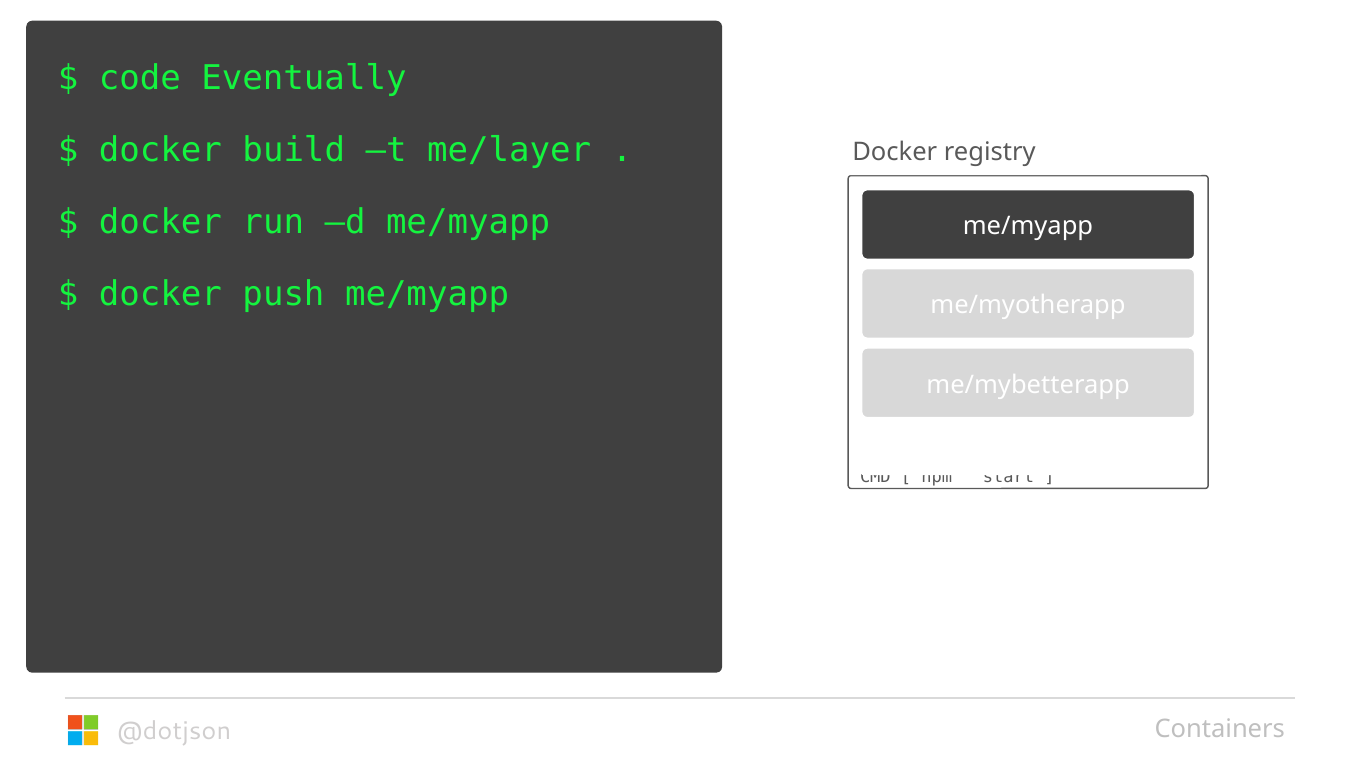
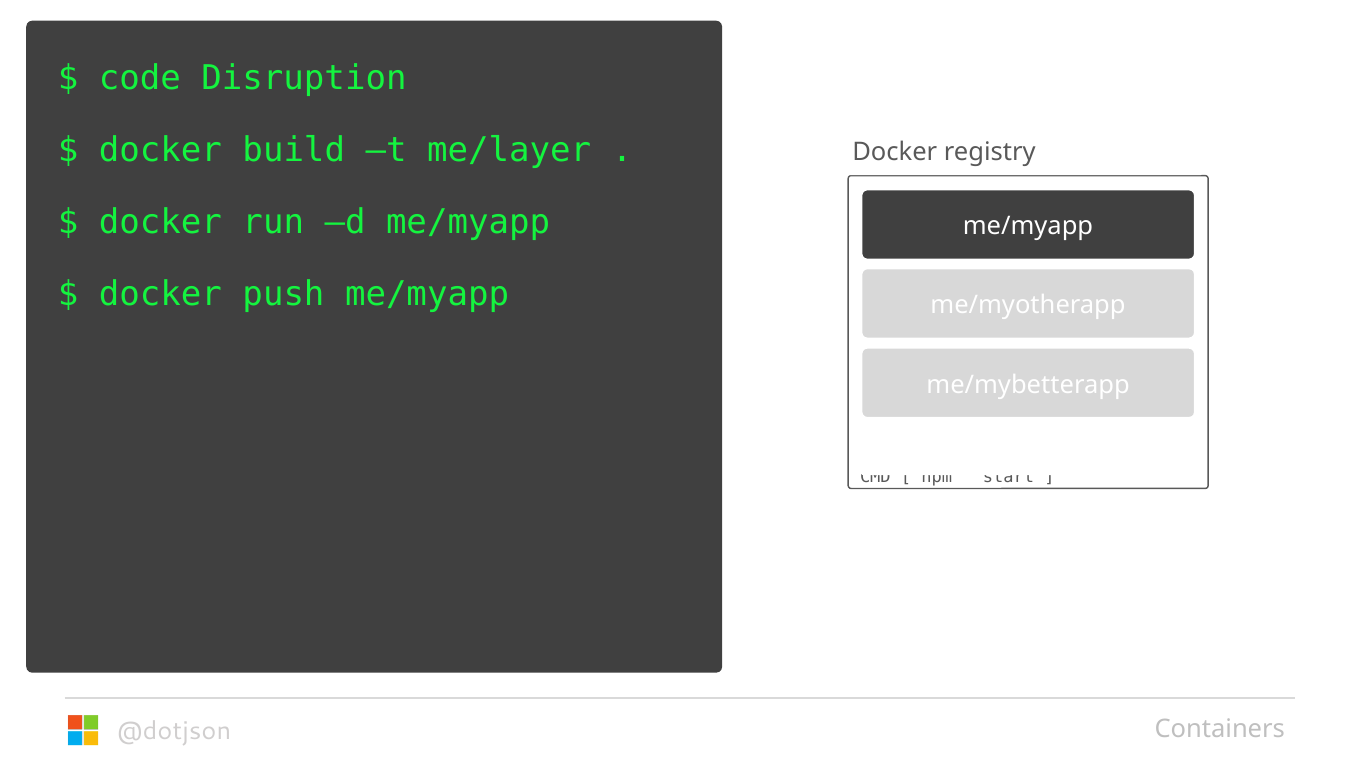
Eventually: Eventually -> Disruption (304, 78)
